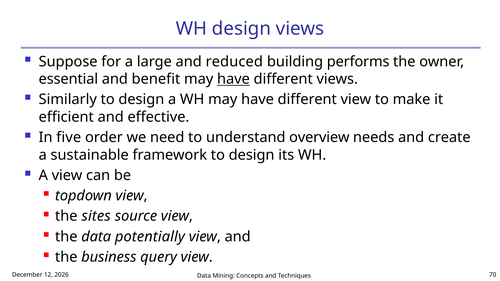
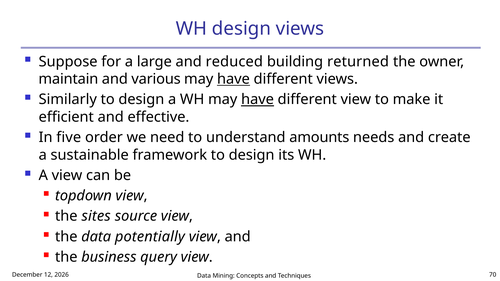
performs: performs -> returned (358, 62)
essential: essential -> maintain (68, 79)
benefit: benefit -> various (156, 79)
have underline: none -> present (258, 100)
overview: overview -> amounts (319, 138)
